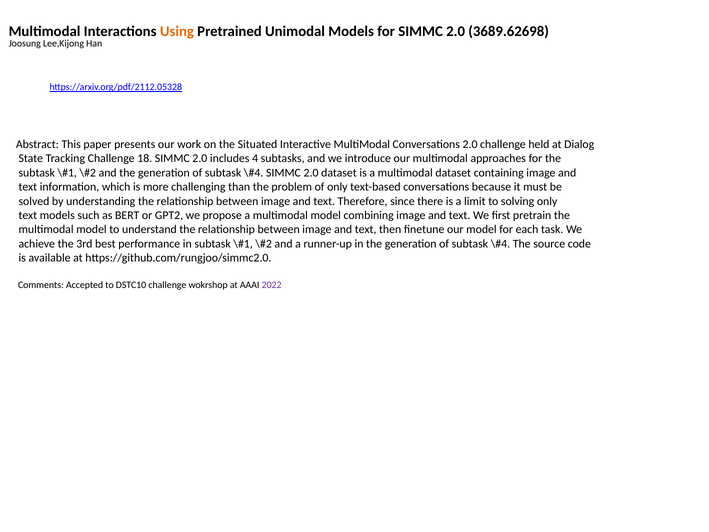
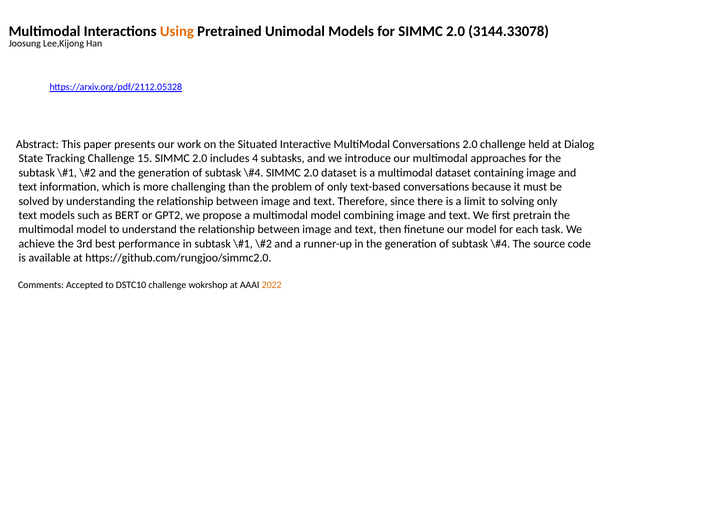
3689.62698: 3689.62698 -> 3144.33078 (509, 31)
18: 18 -> 15 (145, 158)
2022 colour: purple -> orange (272, 285)
